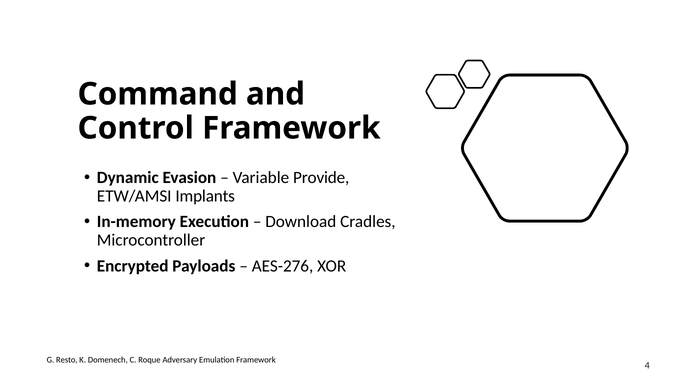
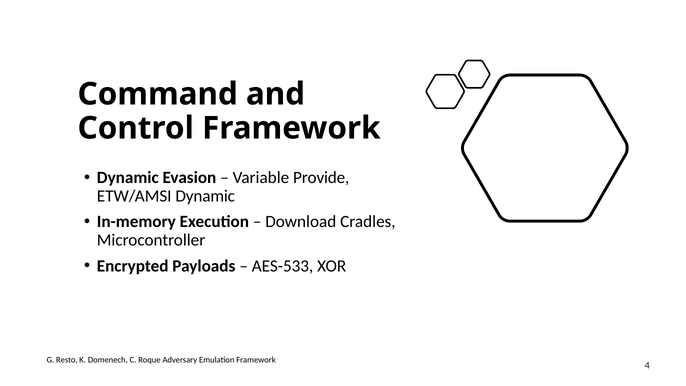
ETW/AMSI Implants: Implants -> Dynamic (205, 196)
AES-276: AES-276 -> AES-533 (283, 266)
